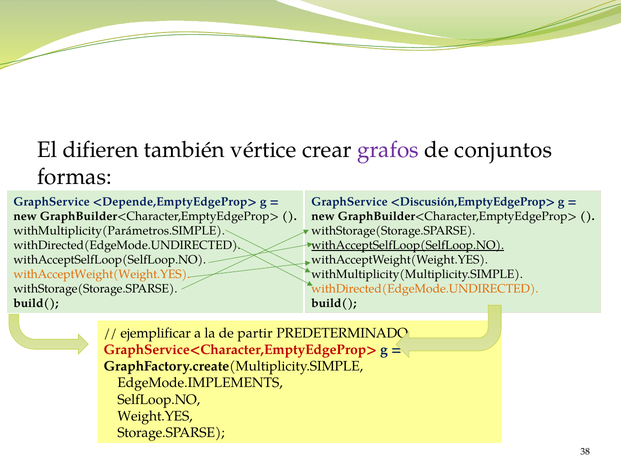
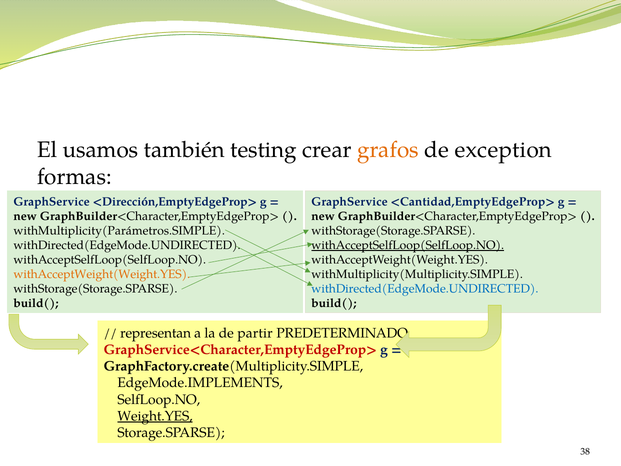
difieren: difieren -> usamos (101, 150)
vértice: vértice -> testing (264, 150)
grafos colour: purple -> orange (388, 150)
conjuntos: conjuntos -> exception (503, 150)
<Depende,EmptyEdgeProp>: <Depende,EmptyEdgeProp> -> <Dirección,EmptyEdgeProp> (175, 202)
<Discusión,EmptyEdgeProp>: <Discusión,EmptyEdgeProp> -> <Cantidad,EmptyEdgeProp> (473, 202)
withDirected(EdgeMode.UNDIRECTED colour: orange -> blue (425, 289)
ejemplificar: ejemplificar -> representan (156, 333)
Weight.YES underline: none -> present (155, 416)
